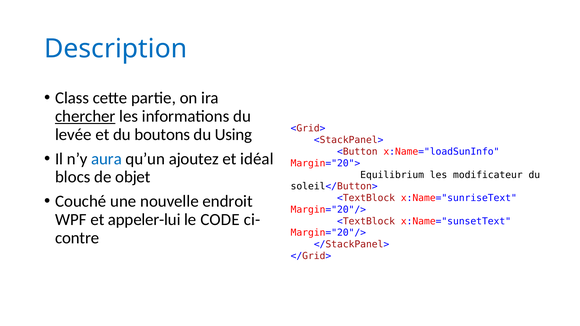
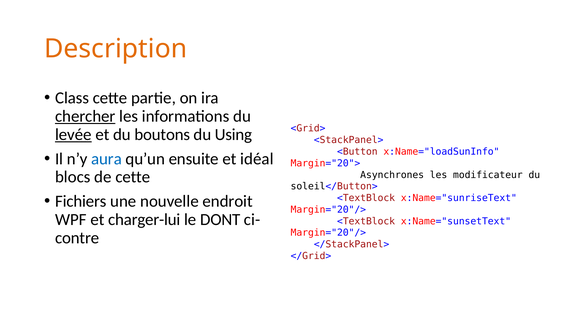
Description colour: blue -> orange (116, 49)
levée underline: none -> present (73, 135)
ajoutez: ajoutez -> ensuite (194, 159)
de objet: objet -> cette (133, 177)
Equilibrium: Equilibrium -> Asynchrones (392, 175)
Couché: Couché -> Fichiers (81, 202)
appeler-lui: appeler-lui -> charger-lui (144, 220)
CODE: CODE -> DONT (220, 220)
